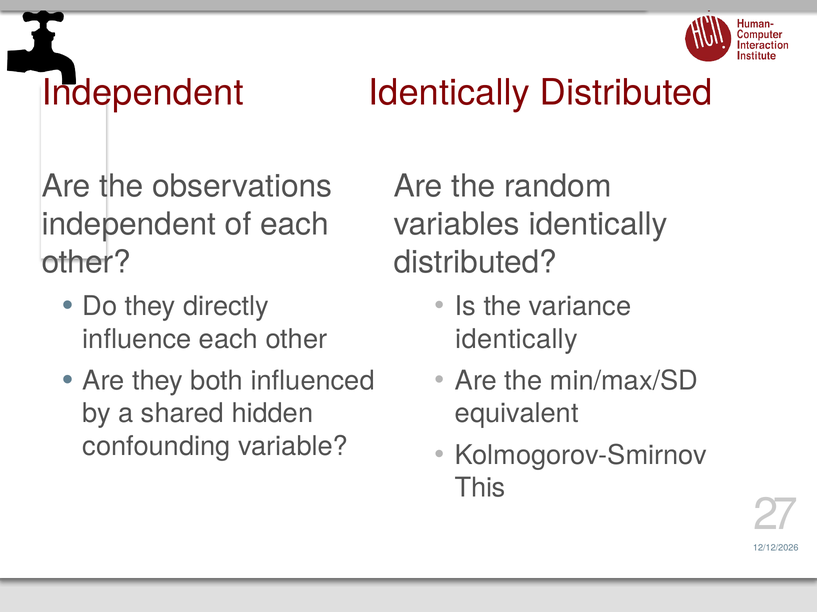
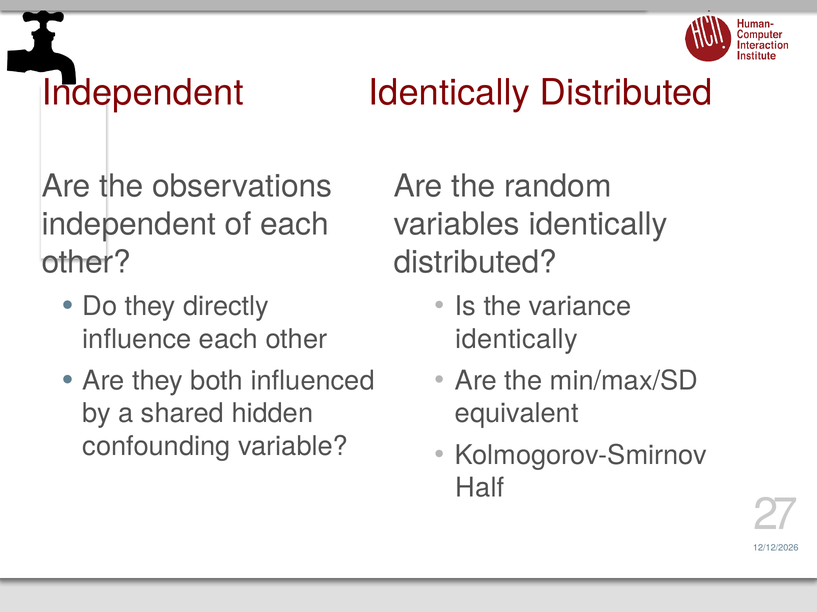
This: This -> Half (480, 488)
